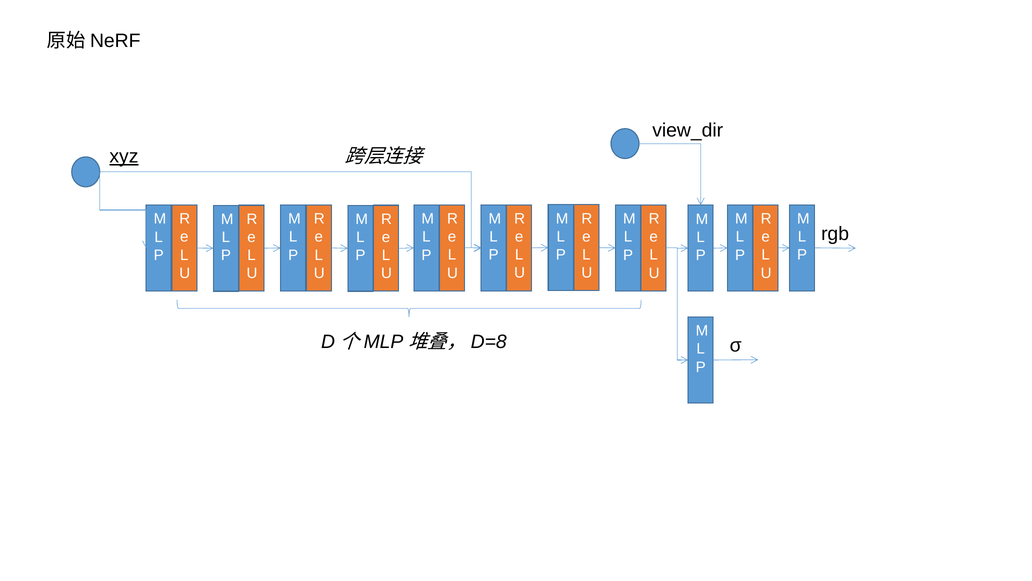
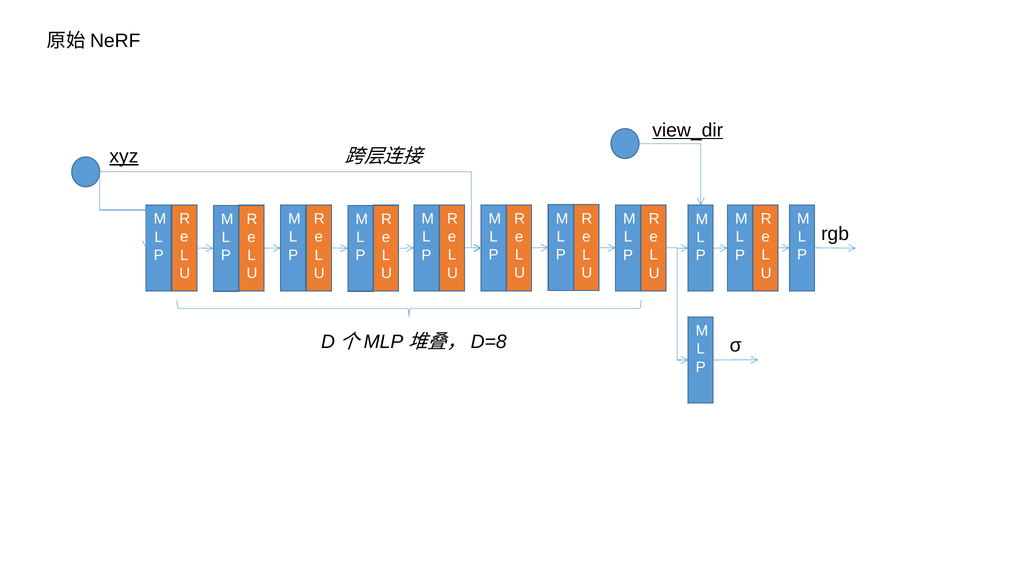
view_dir underline: none -> present (688, 130)
